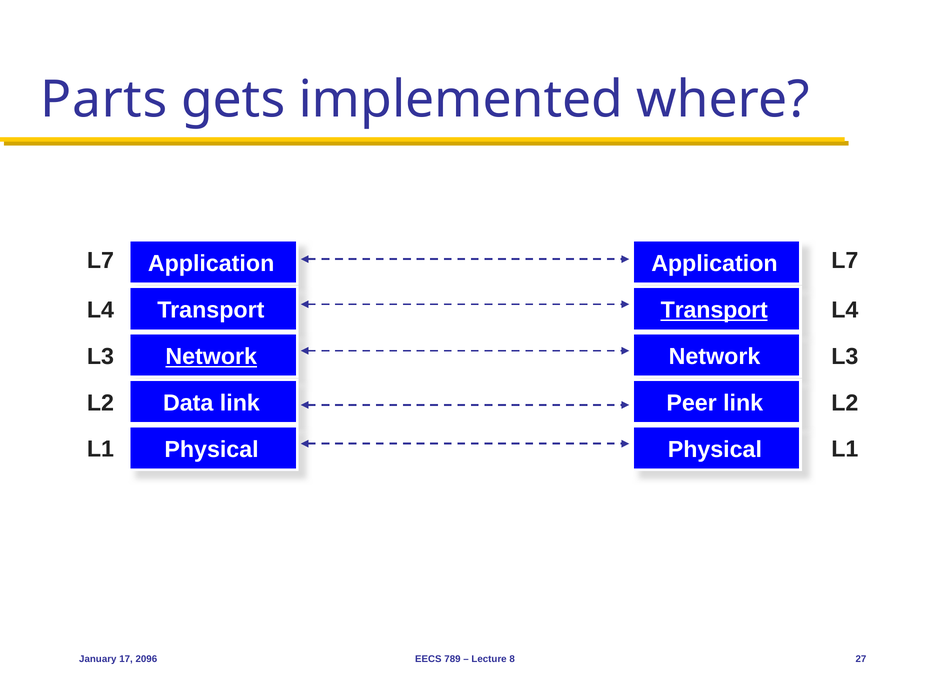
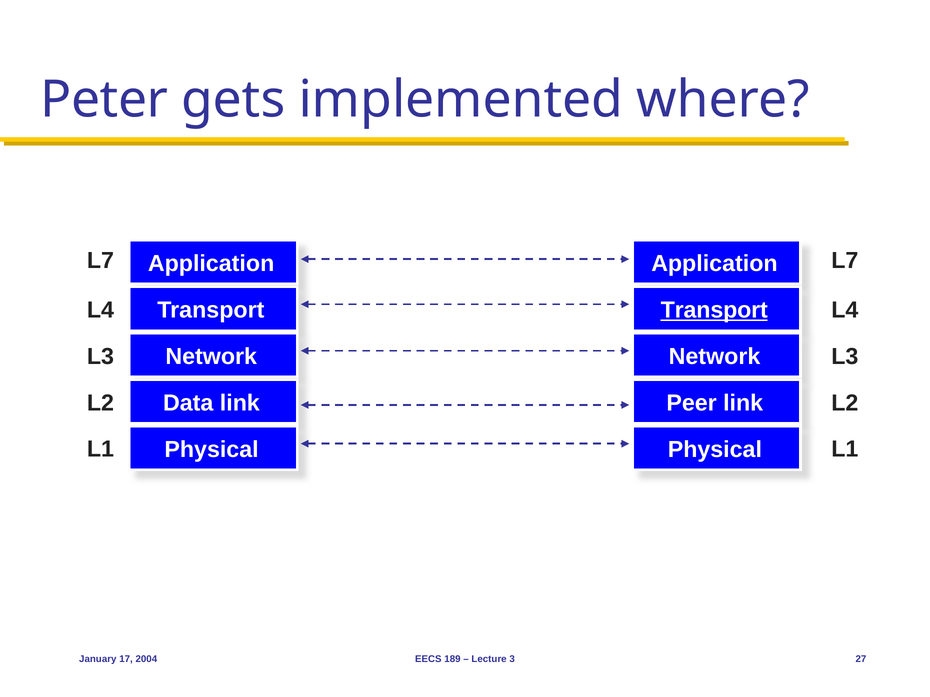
Parts: Parts -> Peter (104, 100)
Network underline: present -> none (211, 357)
2096: 2096 -> 2004 (146, 659)
789: 789 -> 189 (452, 659)
8: 8 -> 3 (512, 659)
